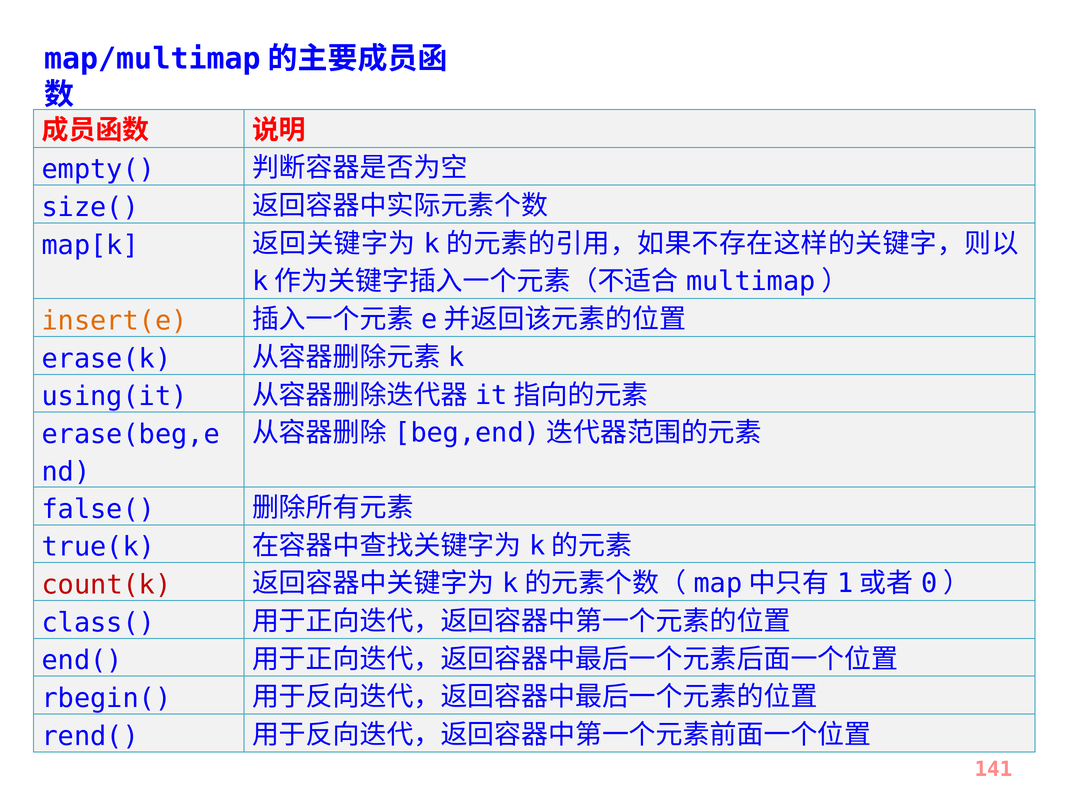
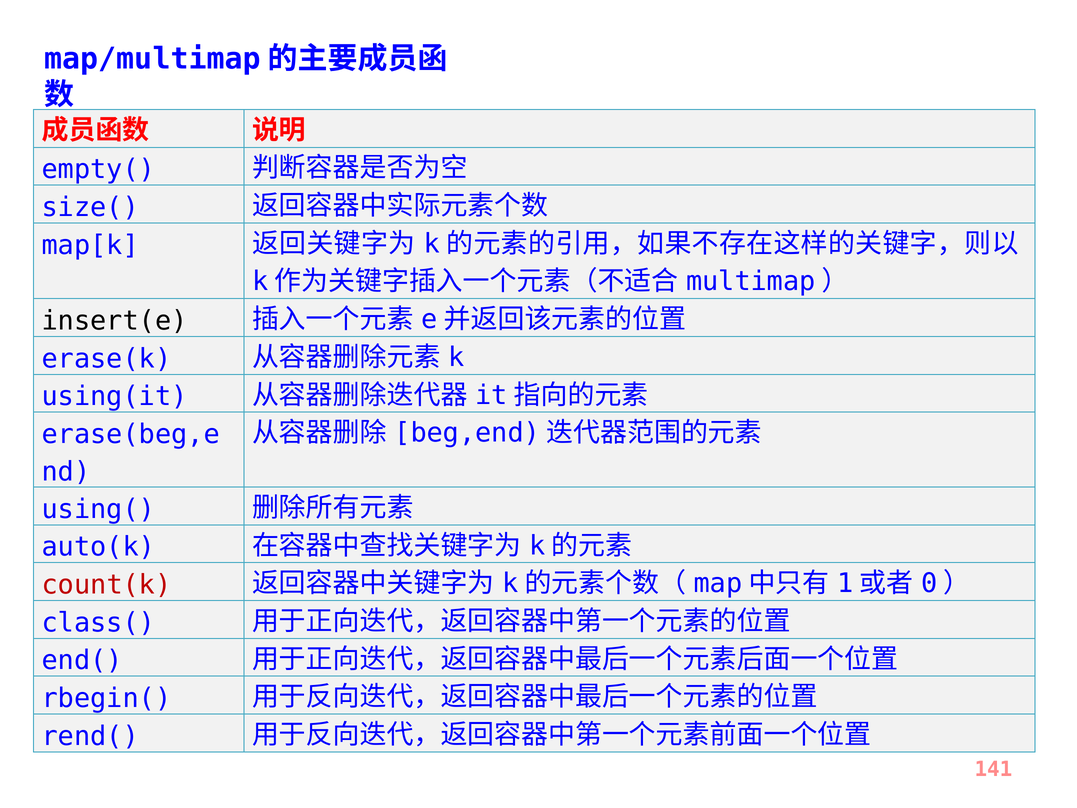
insert(e colour: orange -> black (115, 321)
false(: false( -> using( (98, 509)
true(k: true(k -> auto(k (98, 547)
